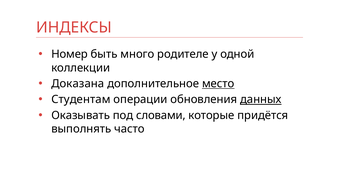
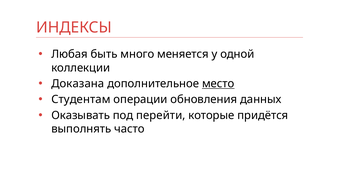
Номер: Номер -> Любая (70, 54)
родителе: родителе -> меняется (183, 54)
данных underline: present -> none (261, 99)
словами: словами -> перейти (161, 115)
